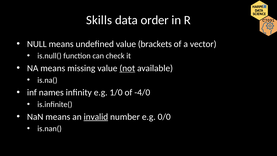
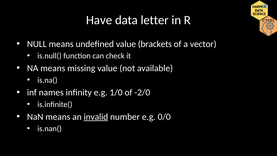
Skills: Skills -> Have (99, 20)
order: order -> letter (155, 20)
not underline: present -> none (127, 68)
-4/0: -4/0 -> -2/0 (142, 92)
